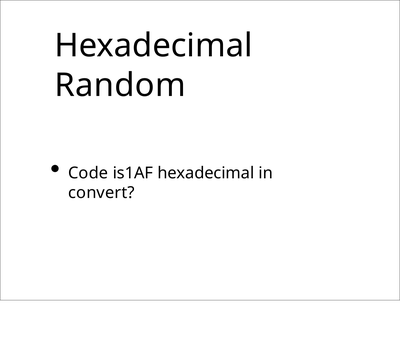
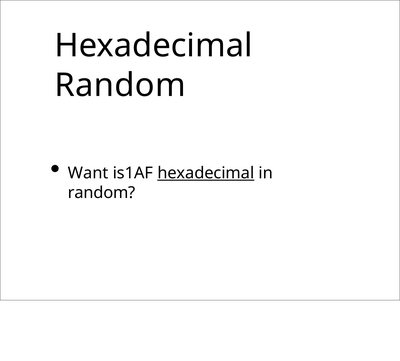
Code: Code -> Want (88, 173)
hexadecimal underline: none -> present (206, 173)
convert: convert -> random (102, 193)
